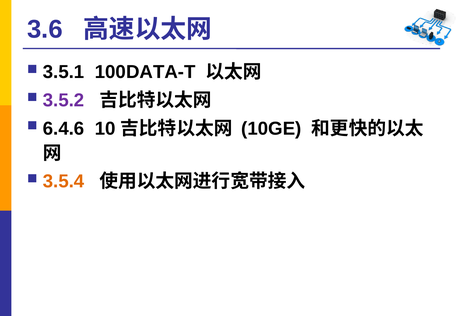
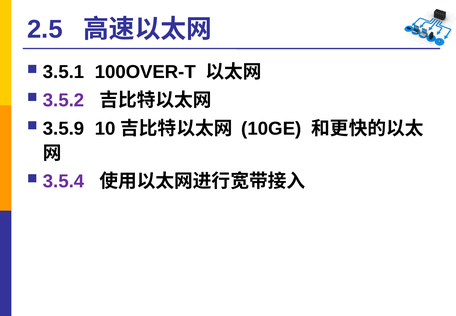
3.6: 3.6 -> 2.5 (45, 29)
100DATA-T: 100DATA-T -> 100OVER-T (145, 72)
6.4.6: 6.4.6 -> 3.5.9 (64, 128)
3.5.4 colour: orange -> purple (64, 181)
